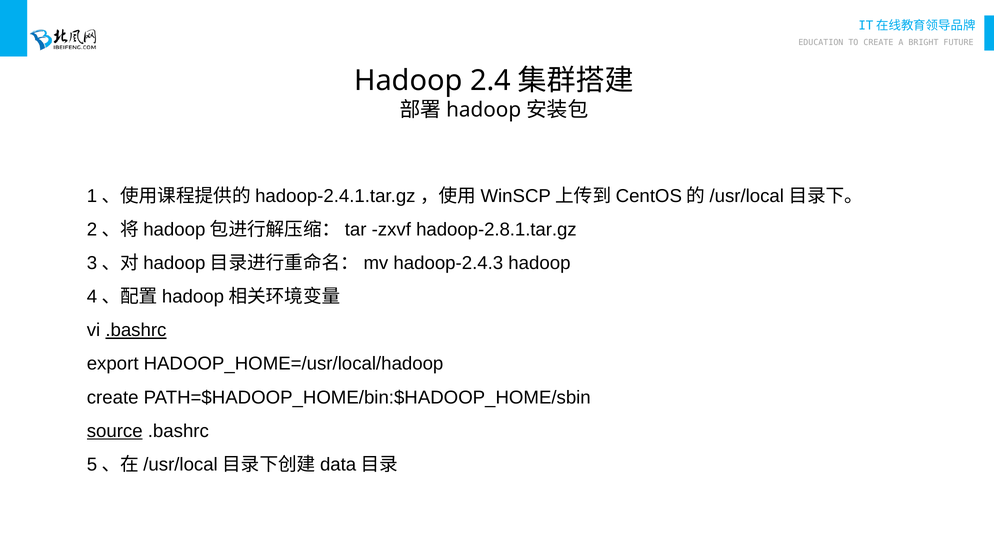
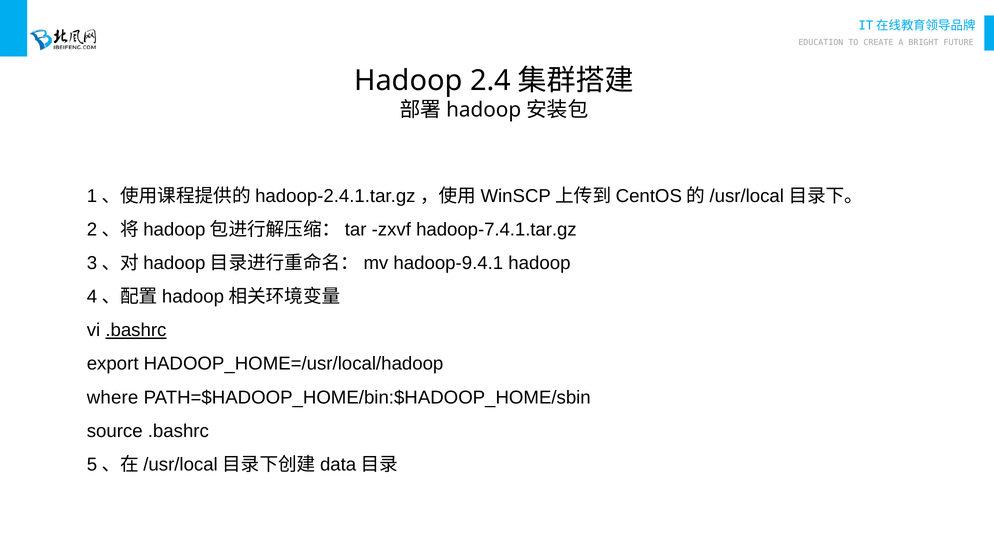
hadoop-2.8.1.tar.gz: hadoop-2.8.1.tar.gz -> hadoop-7.4.1.tar.gz (496, 230)
hadoop-2.4.3: hadoop-2.4.3 -> hadoop-9.4.1 (448, 263)
create: create -> where (113, 398)
source underline: present -> none (115, 431)
